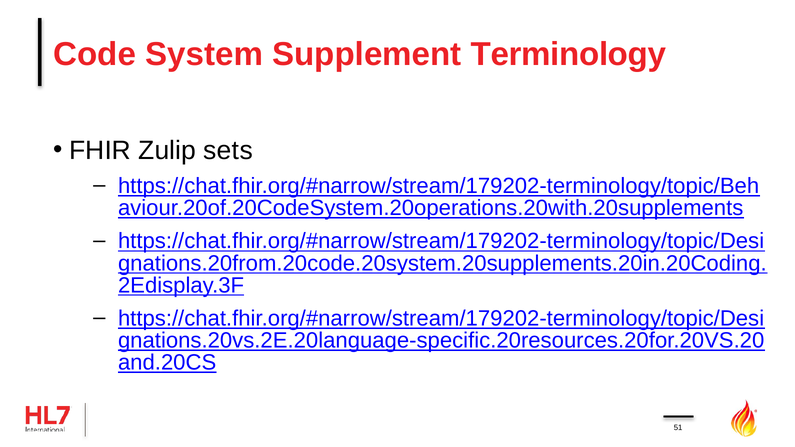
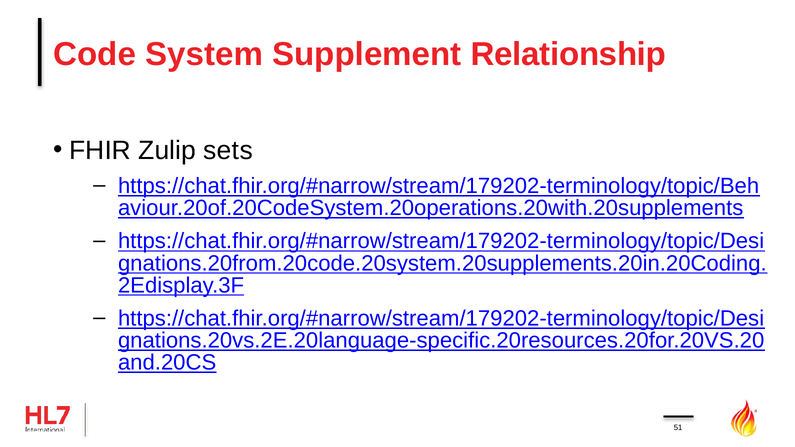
Terminology: Terminology -> Relationship (568, 54)
